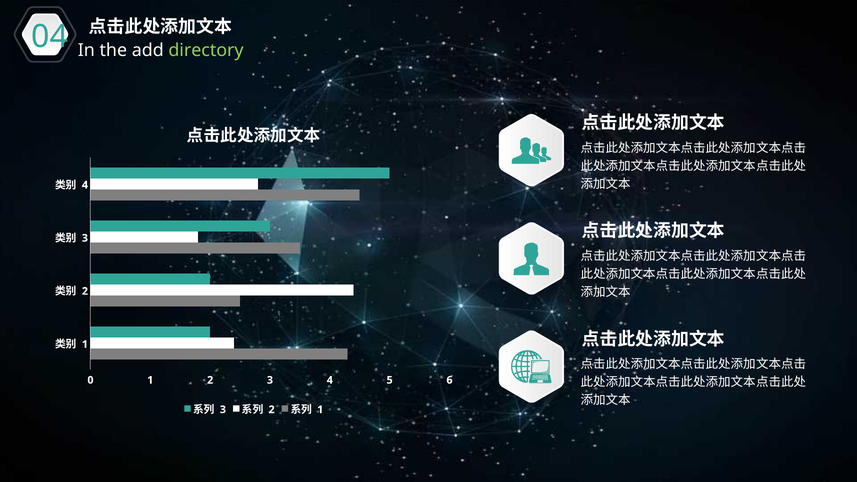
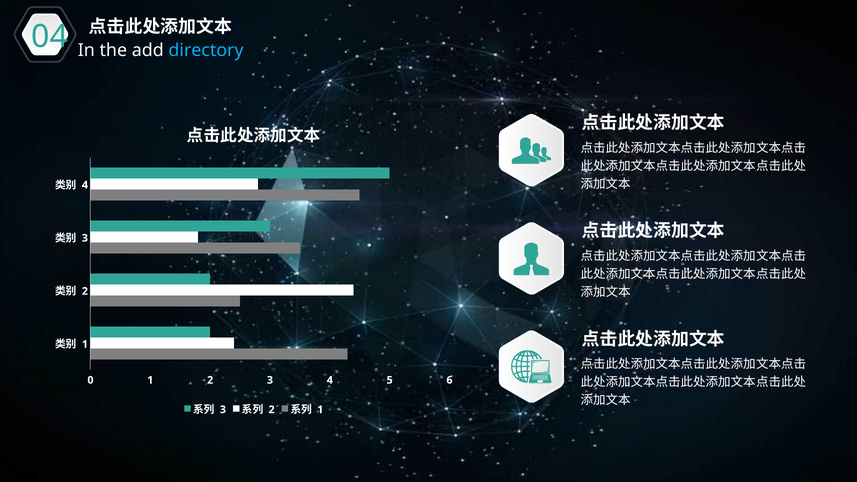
directory colour: light green -> light blue (206, 50)
